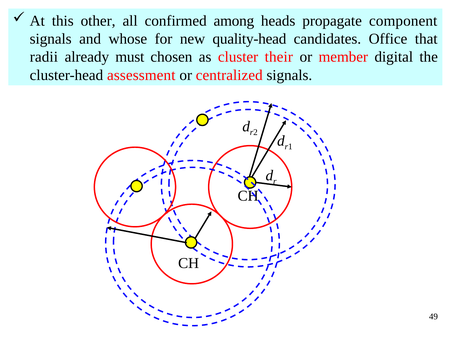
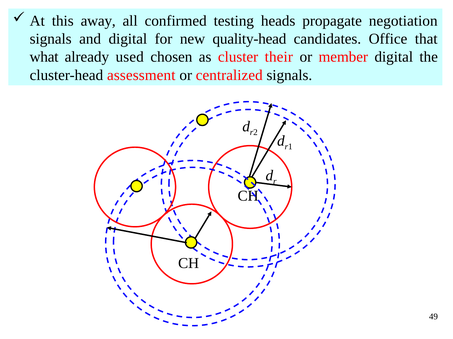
other: other -> away (98, 21)
among: among -> testing (234, 21)
component: component -> negotiation (403, 21)
and whose: whose -> digital (128, 39)
radii: radii -> what (44, 57)
must: must -> used (130, 57)
